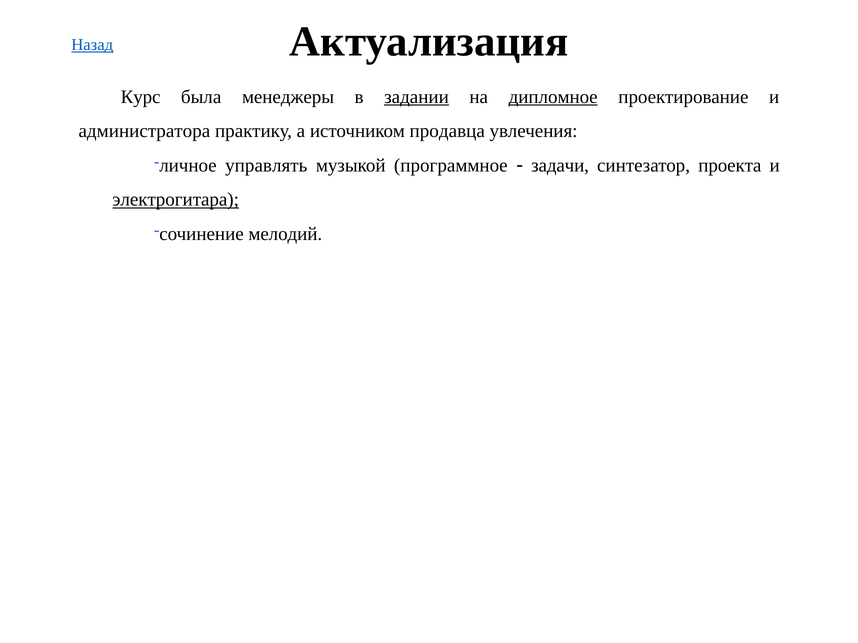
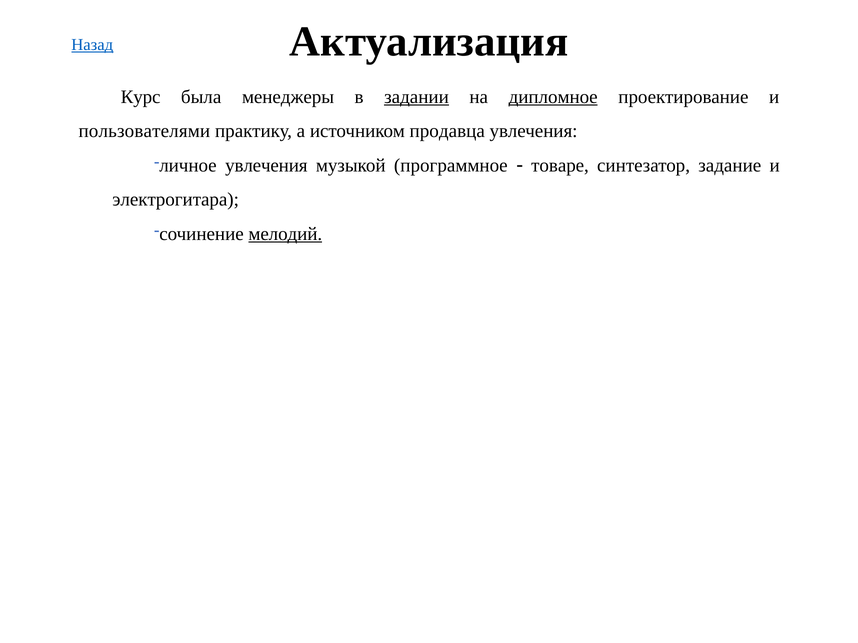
администратора: администратора -> пользователями (144, 131)
управлять: управлять -> увлечения (266, 166)
задачи: задачи -> товаре (560, 166)
проекта: проекта -> задание (730, 166)
электрогитара underline: present -> none (176, 200)
мелодий underline: none -> present (285, 234)
